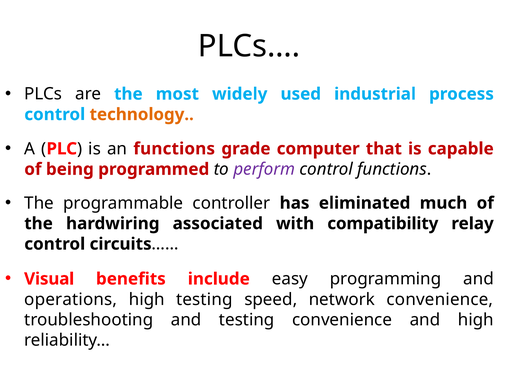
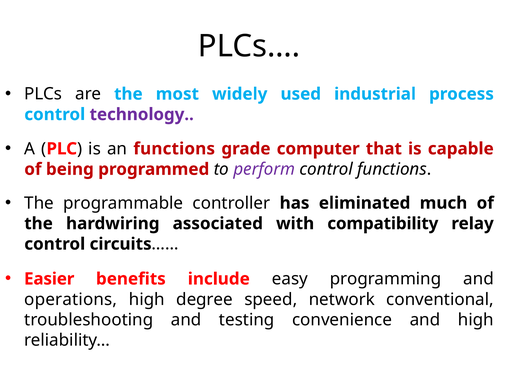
technology colour: orange -> purple (142, 114)
Visual: Visual -> Easier (49, 278)
high testing: testing -> degree (205, 299)
network convenience: convenience -> conventional (440, 299)
